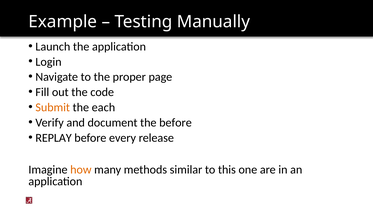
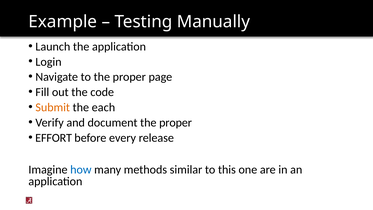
document the before: before -> proper (176, 123)
REPLAY: REPLAY -> EFFORT (54, 138)
how colour: orange -> blue (81, 169)
